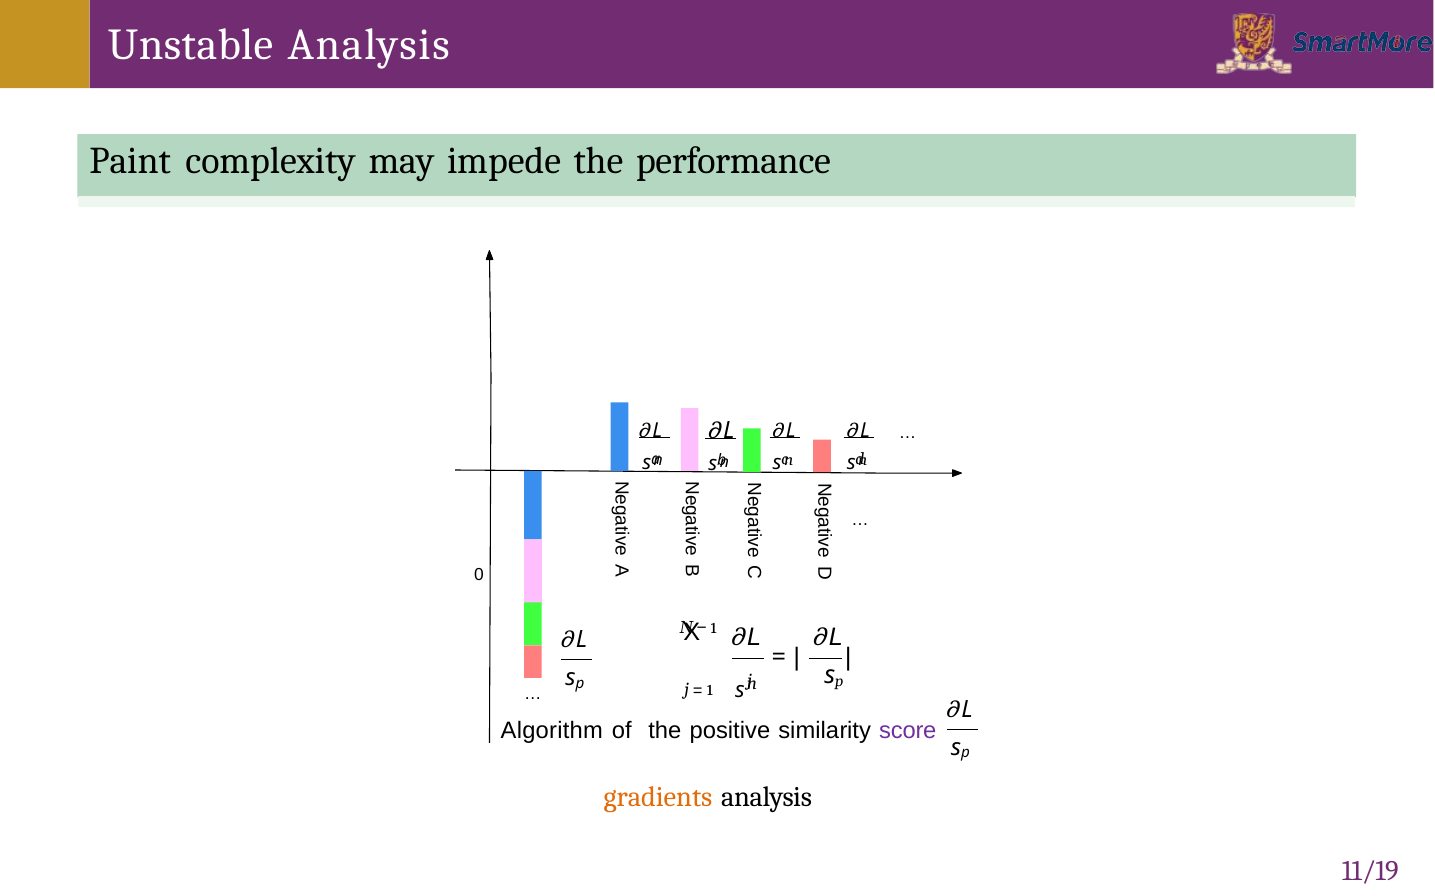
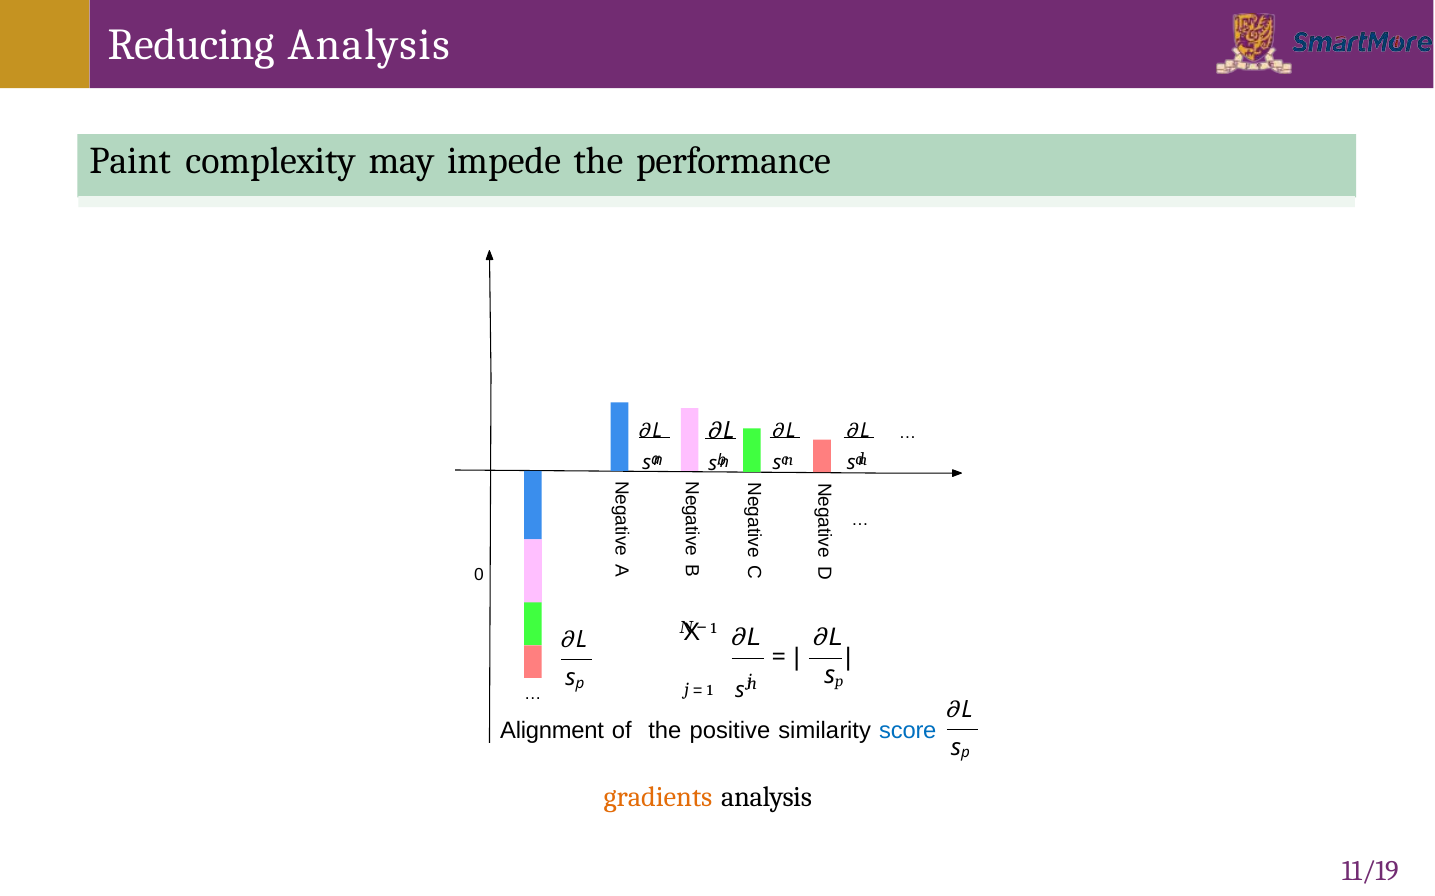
Unstable: Unstable -> Reducing (191, 45)
Algorithm: Algorithm -> Alignment (552, 730)
score colour: purple -> blue (908, 730)
